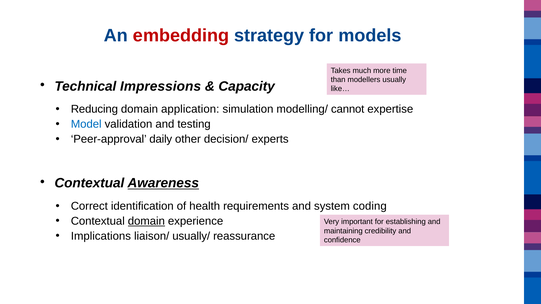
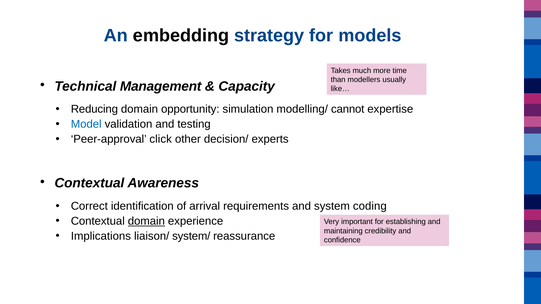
embedding colour: red -> black (181, 36)
Impressions: Impressions -> Management (161, 86)
application: application -> opportunity (190, 109)
daily: daily -> click (161, 139)
Awareness underline: present -> none (163, 183)
health: health -> arrival (205, 206)
usually/: usually/ -> system/ (191, 236)
